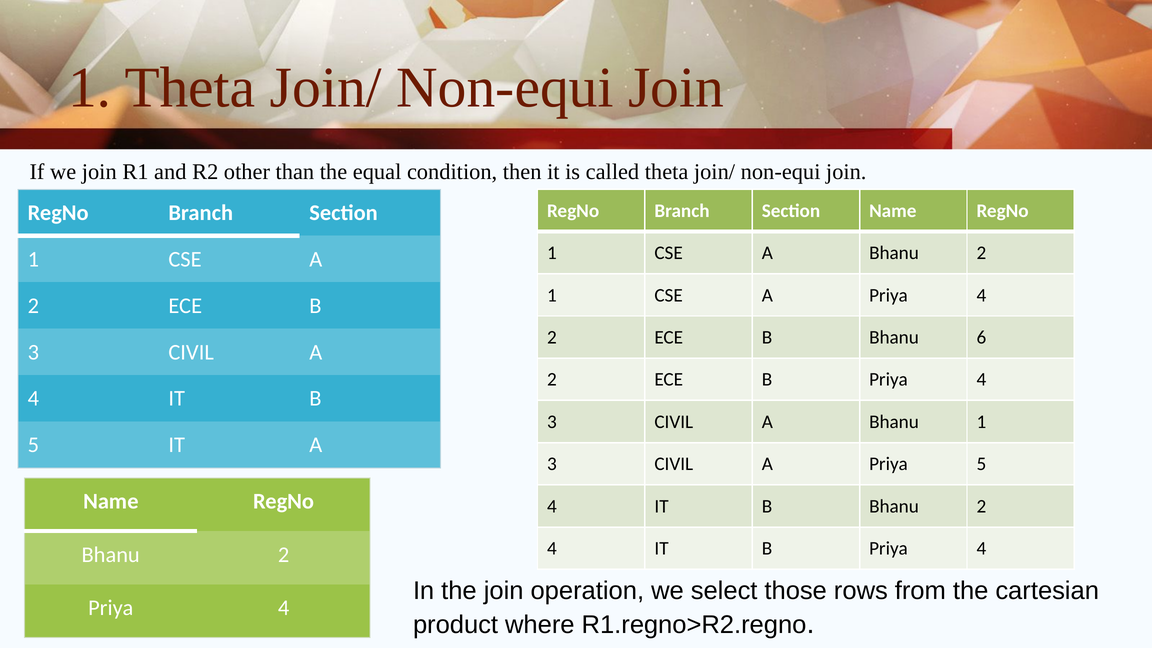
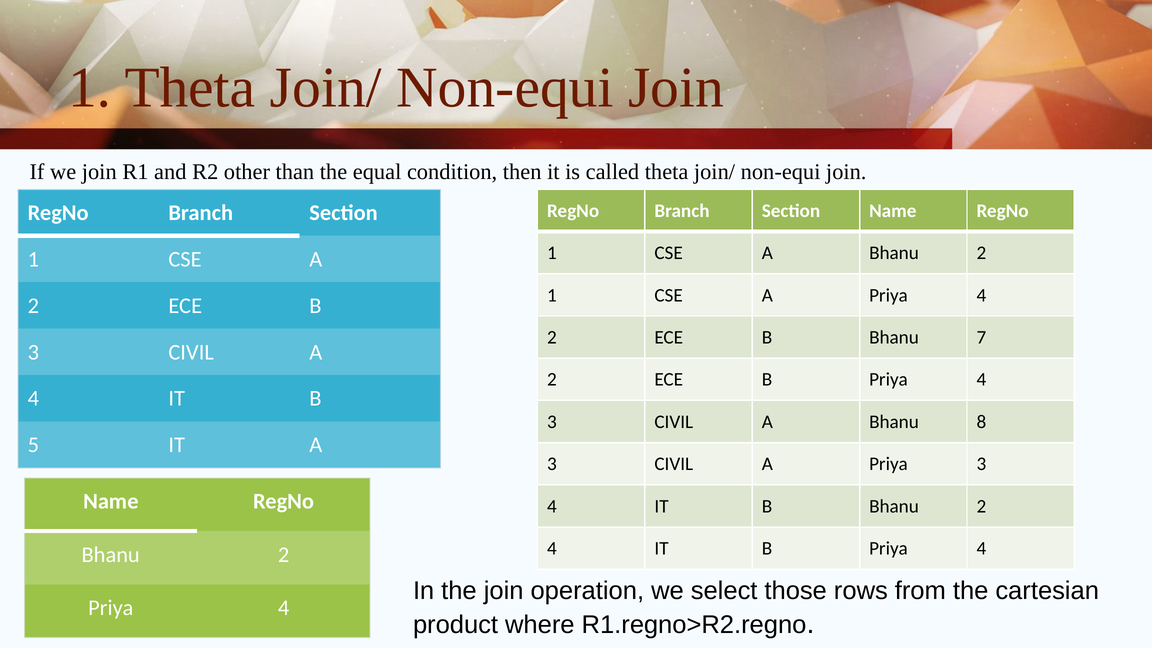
6: 6 -> 7 (981, 337)
Bhanu 1: 1 -> 8 (981, 422)
Priya 5: 5 -> 3 (981, 464)
